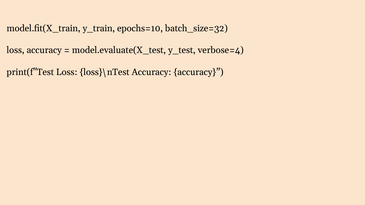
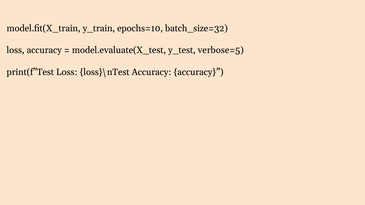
verbose=4: verbose=4 -> verbose=5 (221, 50)
